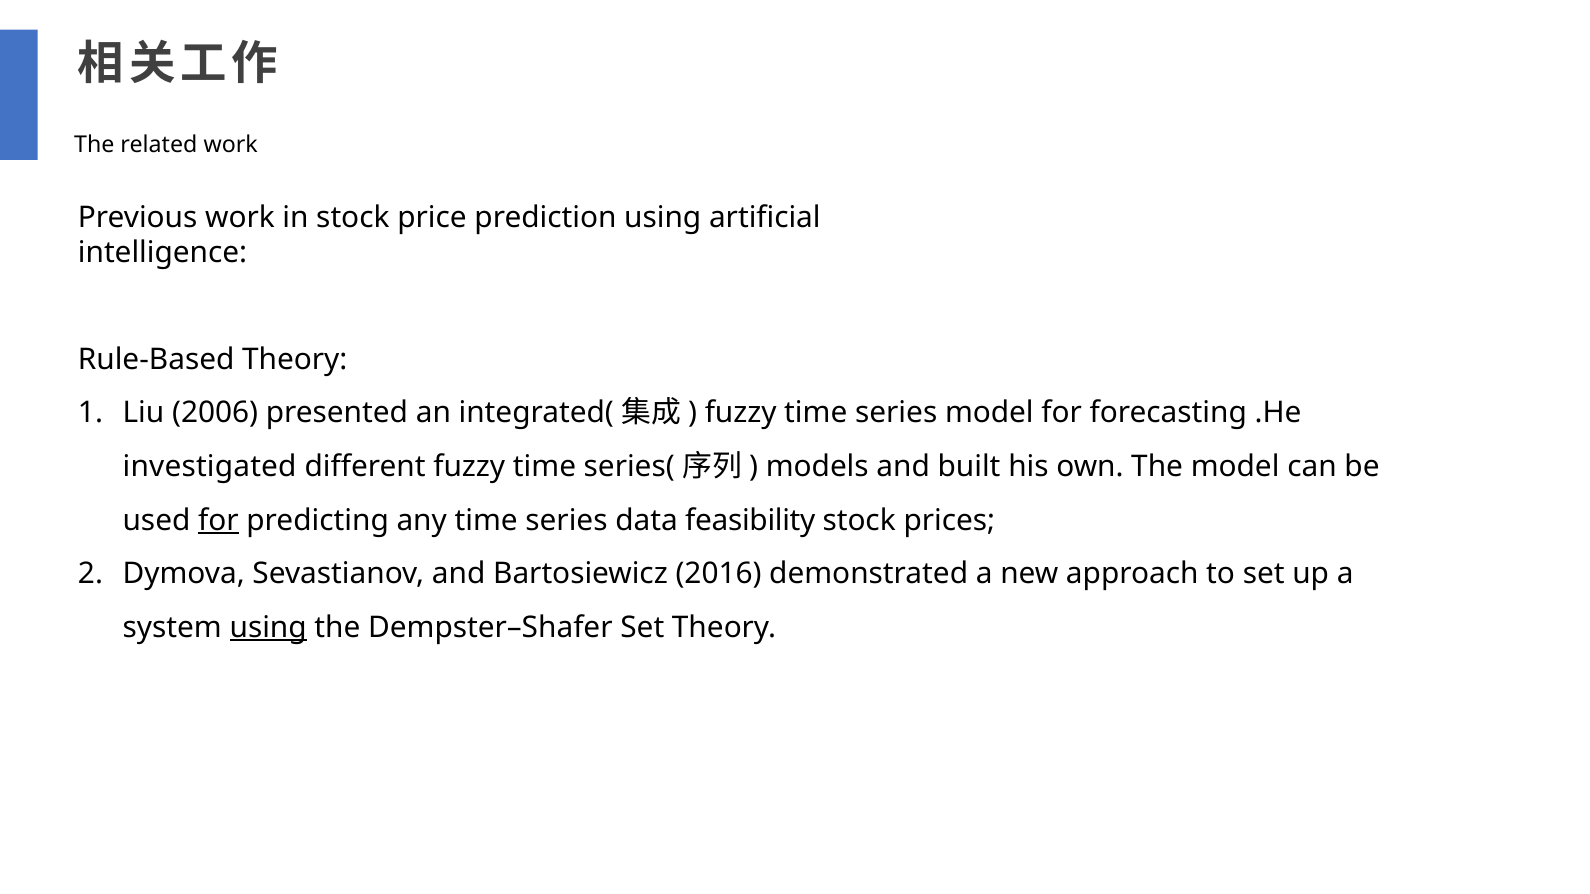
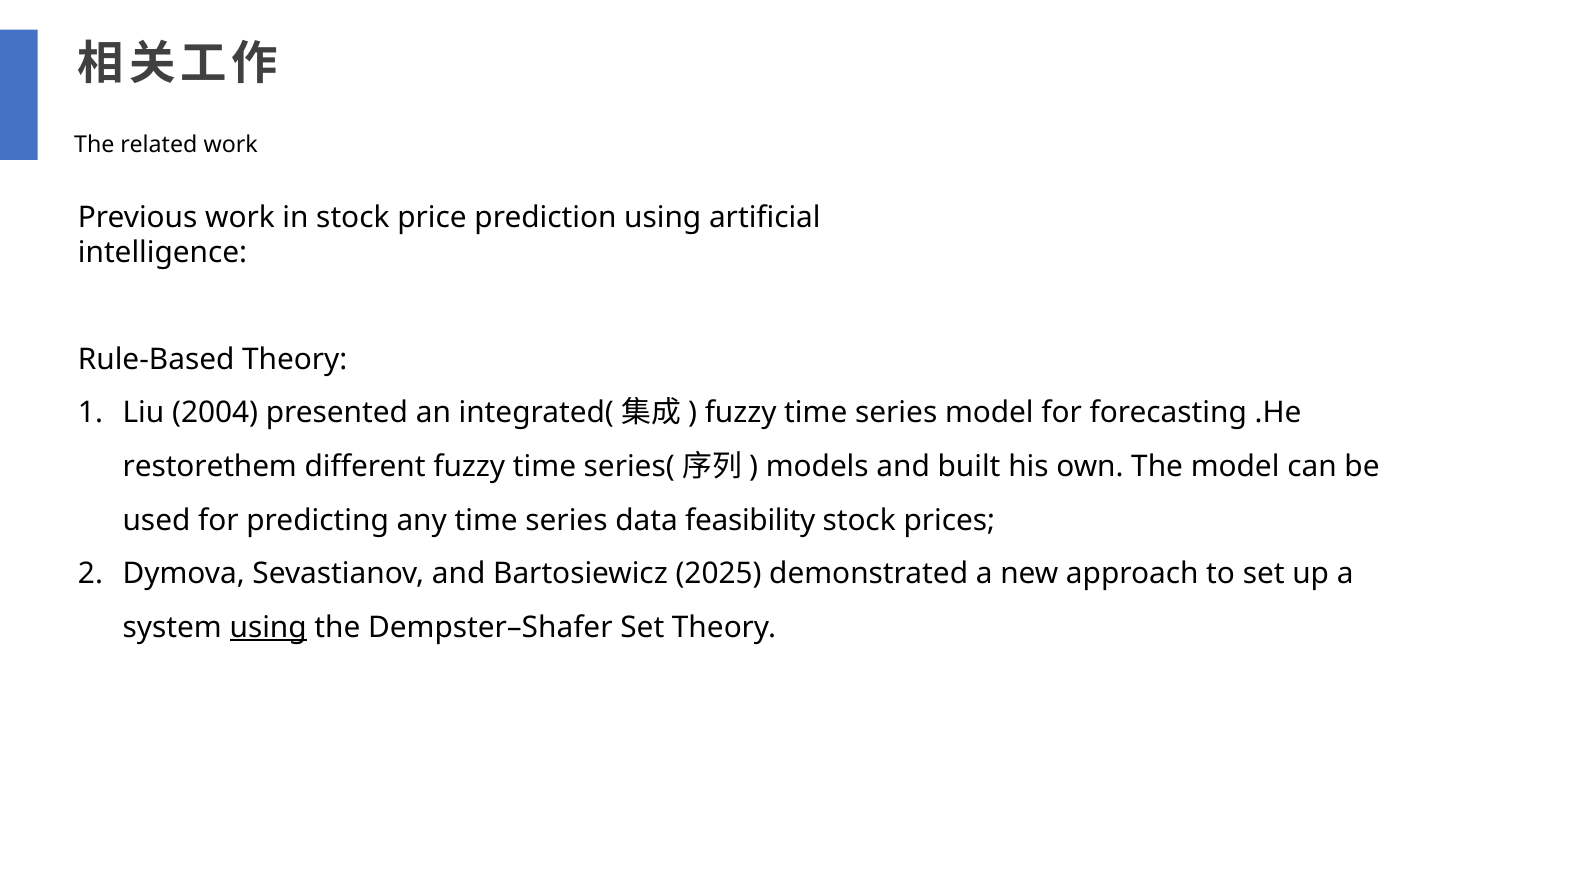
2006: 2006 -> 2004 (215, 413)
investigated: investigated -> restorethem (210, 467)
for underline: present -> none (218, 520)
2016: 2016 -> 2025 (719, 574)
